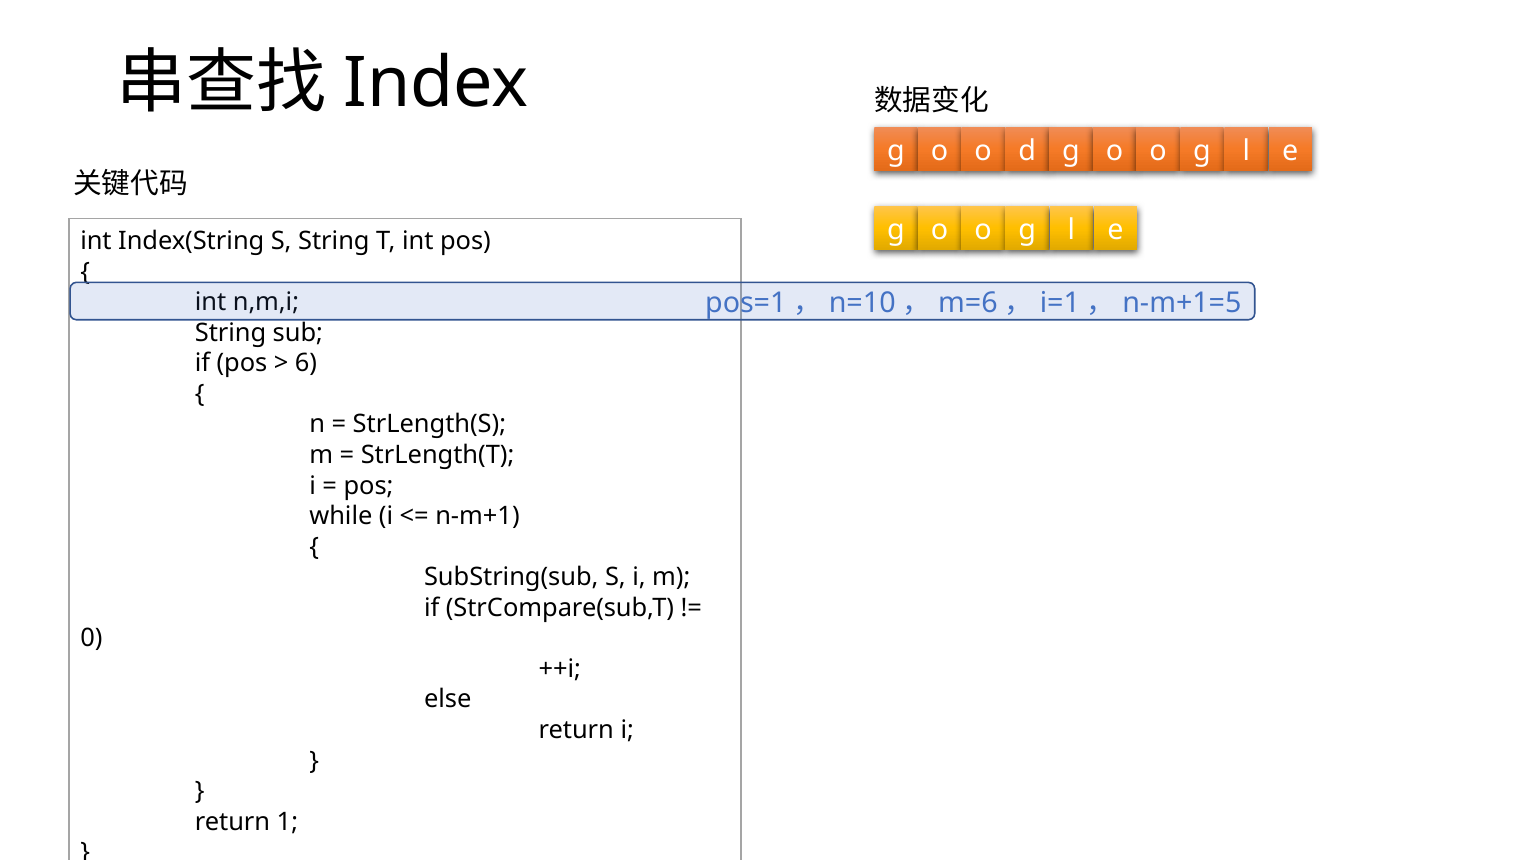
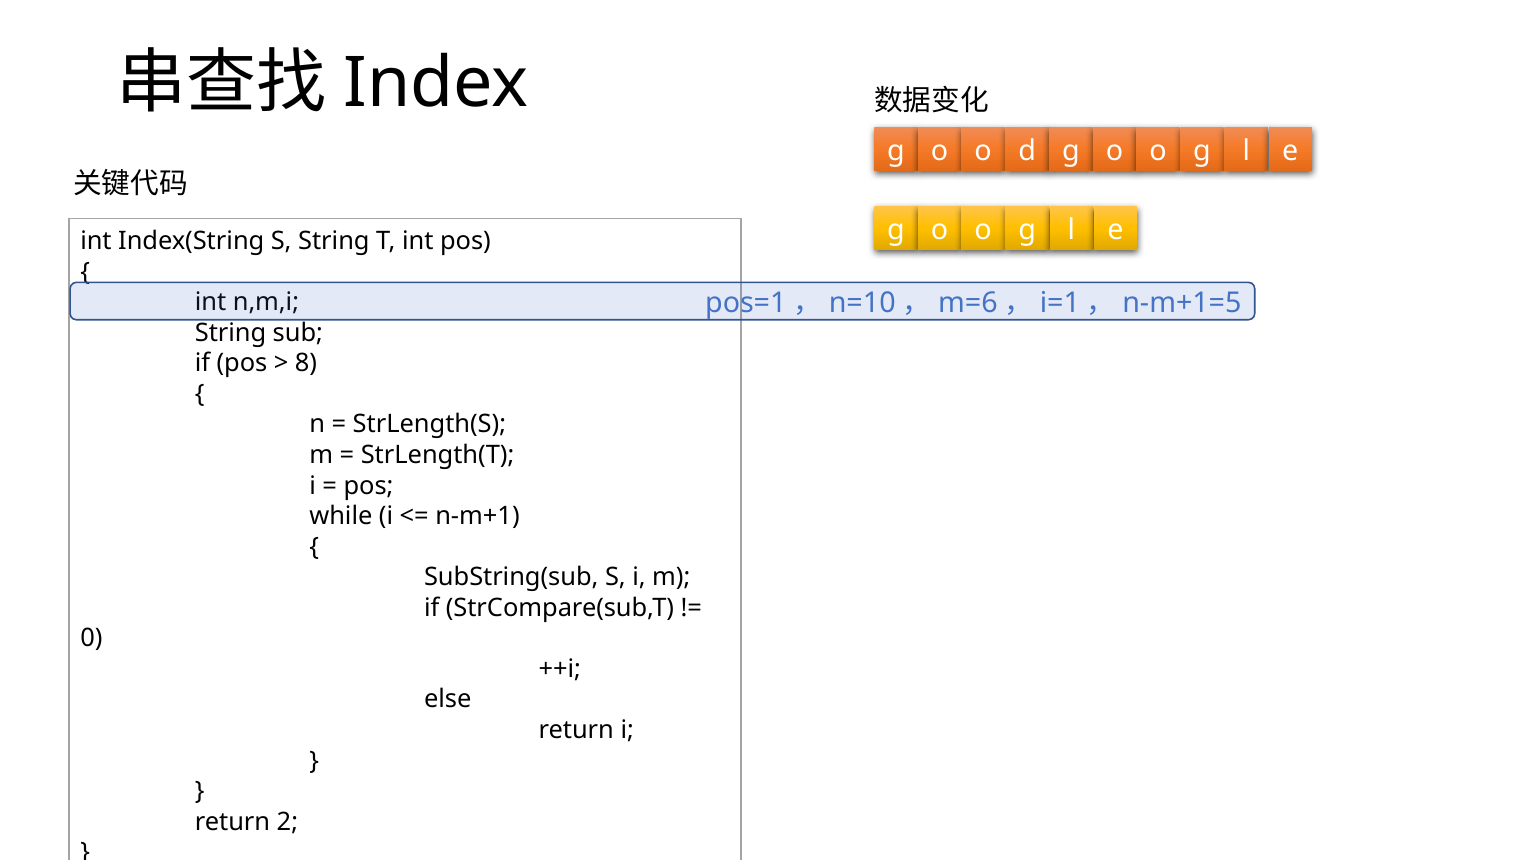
6: 6 -> 8 (306, 363)
1: 1 -> 2 (287, 821)
